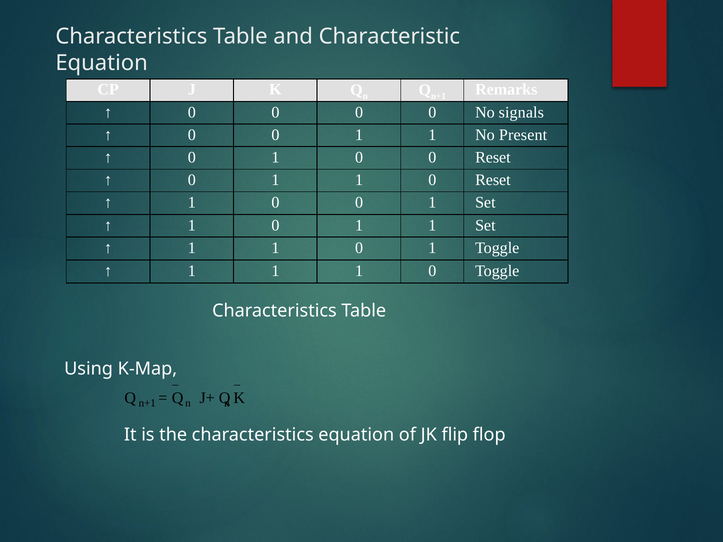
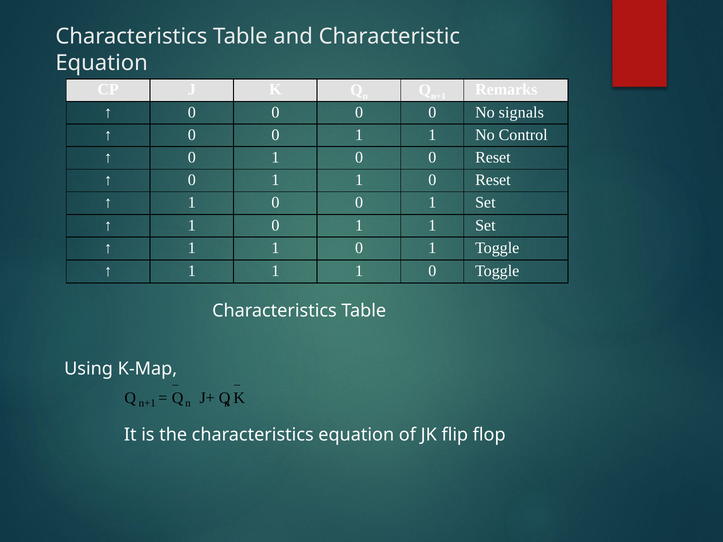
Present: Present -> Control (523, 135)
